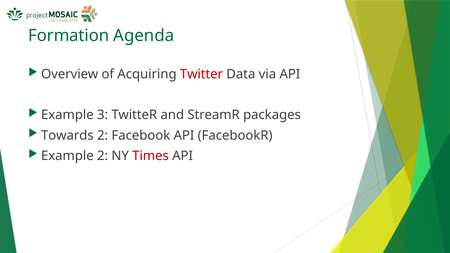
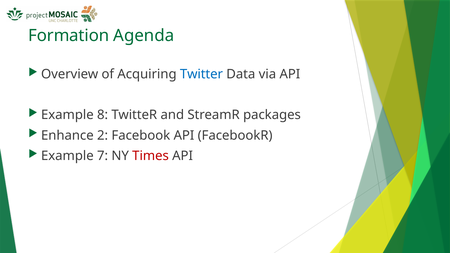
Twitter colour: red -> blue (201, 74)
3: 3 -> 8 (103, 115)
Towards: Towards -> Enhance (67, 135)
Example 2: 2 -> 7 (103, 156)
